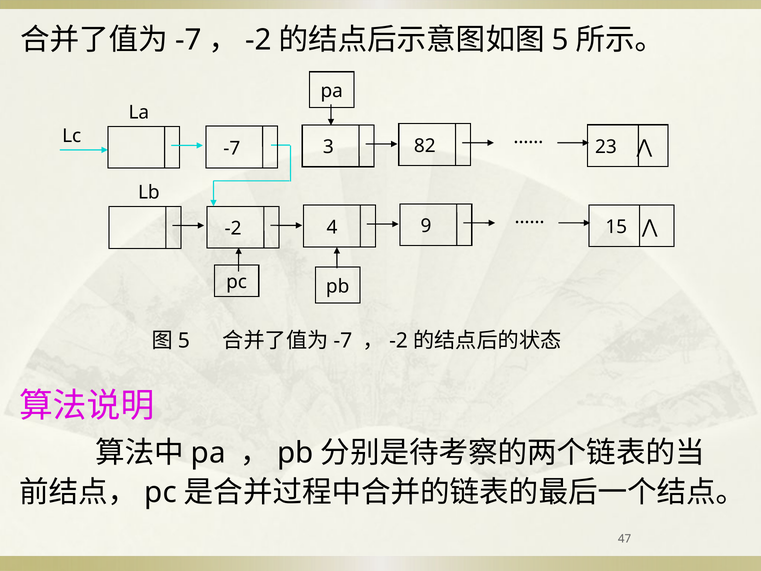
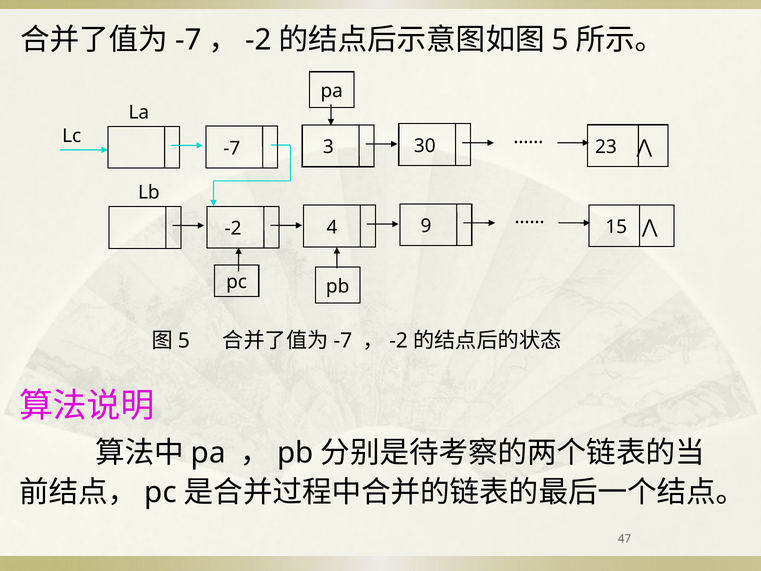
82: 82 -> 30 (425, 146)
